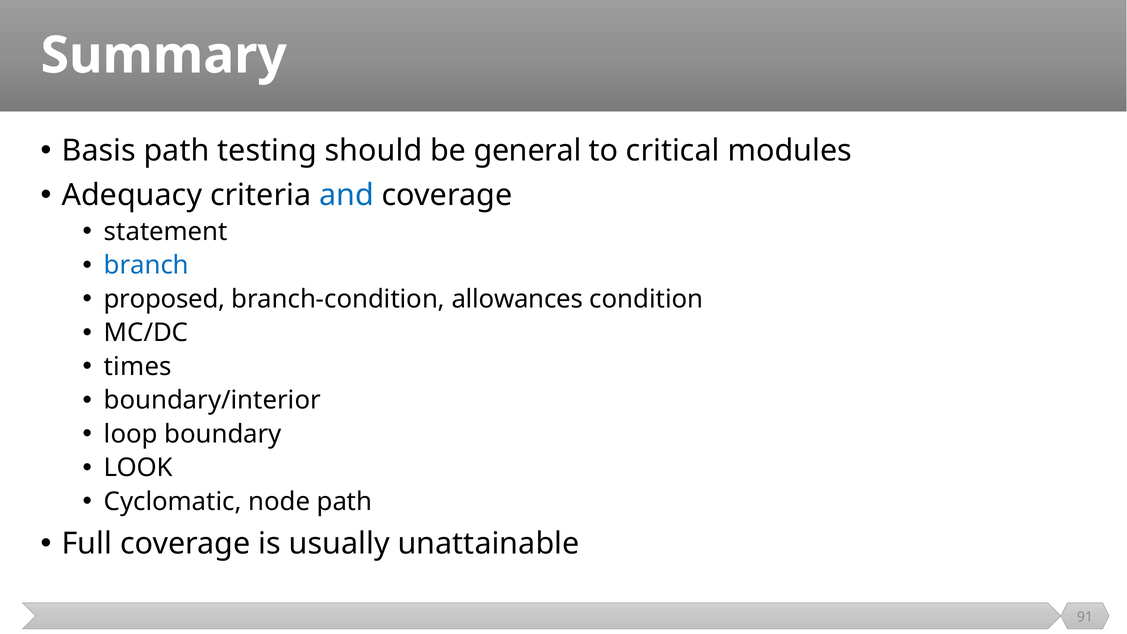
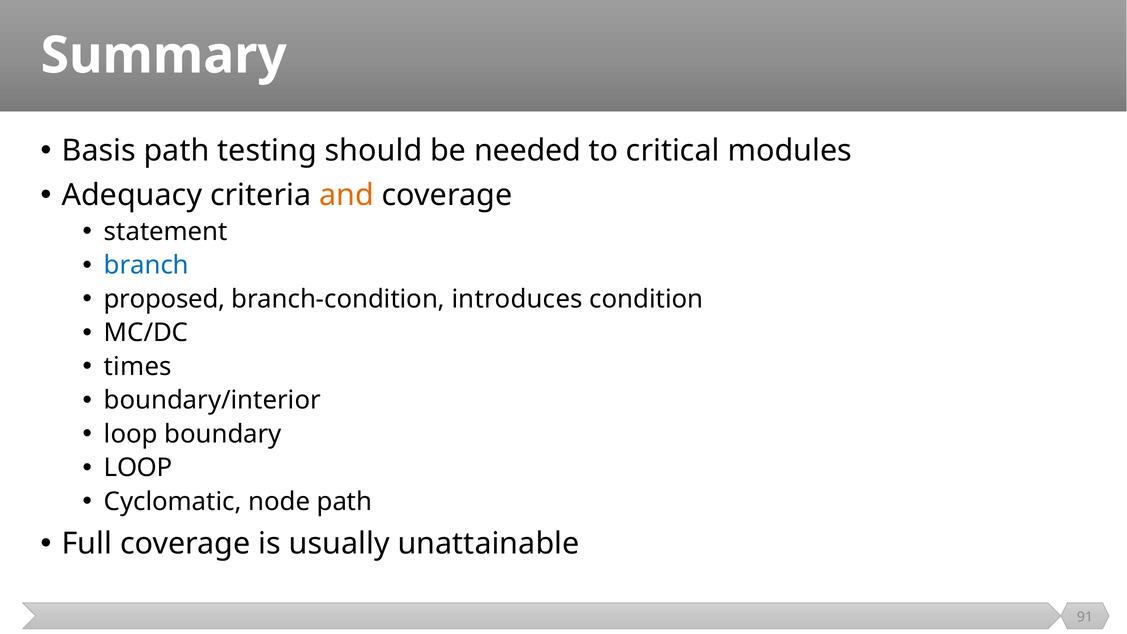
general: general -> needed (527, 151)
and colour: blue -> orange (346, 195)
allowances: allowances -> introduces (517, 299)
LOOK: LOOK -> LOOP (138, 468)
